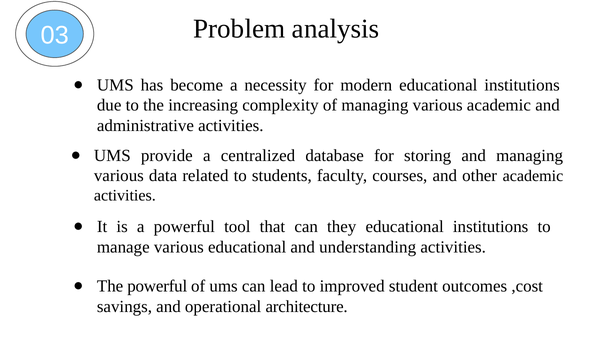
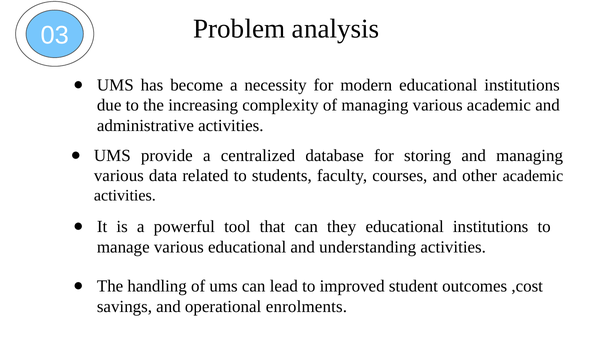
The powerful: powerful -> handling (157, 286)
architecture: architecture -> enrolments (306, 307)
